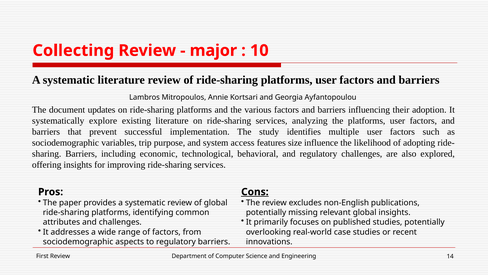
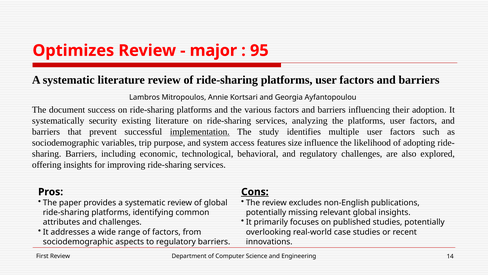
Collecting: Collecting -> Optimizes (73, 50)
10: 10 -> 95 (259, 50)
updates: updates -> success (102, 110)
explore: explore -> security (103, 121)
implementation underline: none -> present (200, 132)
